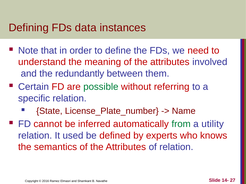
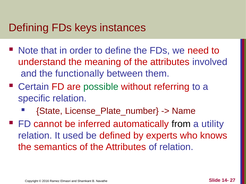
data: data -> keys (86, 28)
redundantly: redundantly -> functionally (80, 74)
from colour: green -> black (181, 124)
